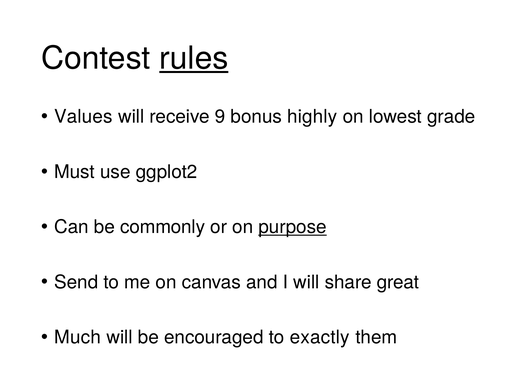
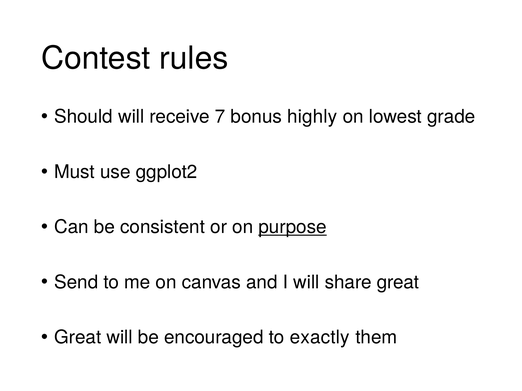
rules underline: present -> none (194, 58)
Values: Values -> Should (83, 117)
9: 9 -> 7 (220, 117)
commonly: commonly -> consistent (163, 227)
Much: Much -> Great (78, 338)
